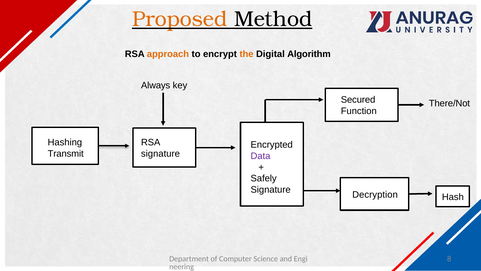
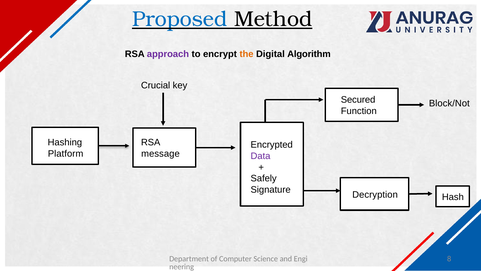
Proposed colour: orange -> blue (180, 19)
approach colour: orange -> purple (168, 54)
Always: Always -> Crucial (156, 85)
There/Not: There/Not -> Block/Not (449, 103)
signature: signature -> message (160, 153)
Transmit: Transmit -> Platform (66, 154)
